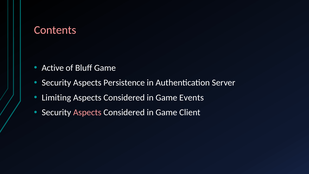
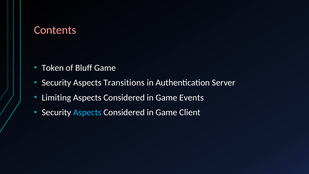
Active: Active -> Token (53, 68)
Persistence: Persistence -> Transitions (124, 83)
Aspects colour: pink -> light blue (87, 112)
